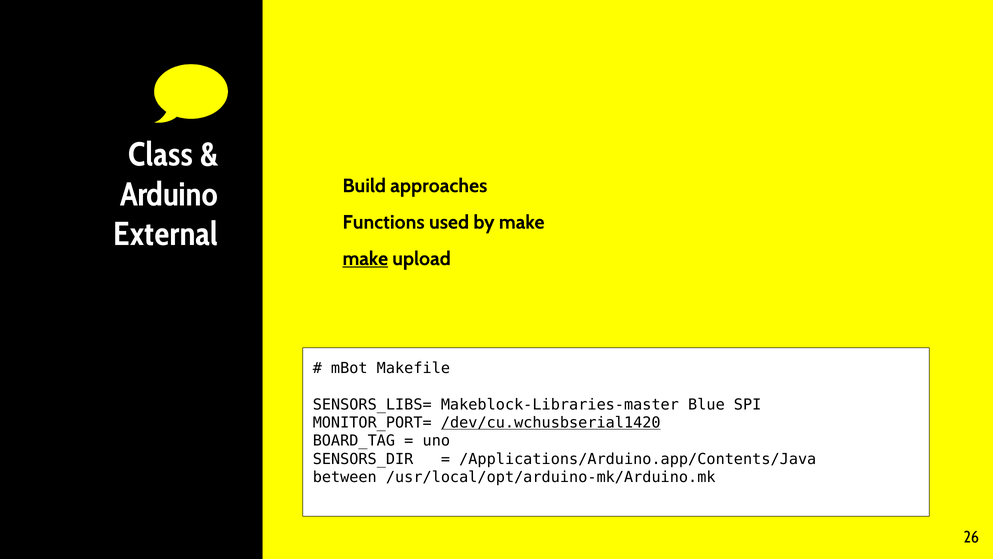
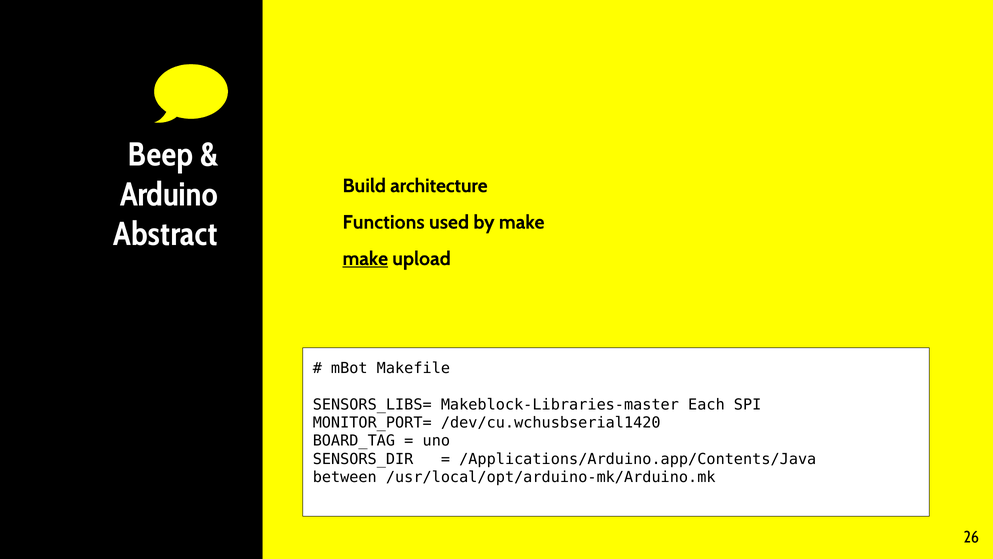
Class: Class -> Beep (161, 155)
approaches: approaches -> architecture (439, 186)
External: External -> Abstract (165, 234)
Blue: Blue -> Each (706, 404)
/dev/cu.wchusbserial1420 underline: present -> none (551, 422)
